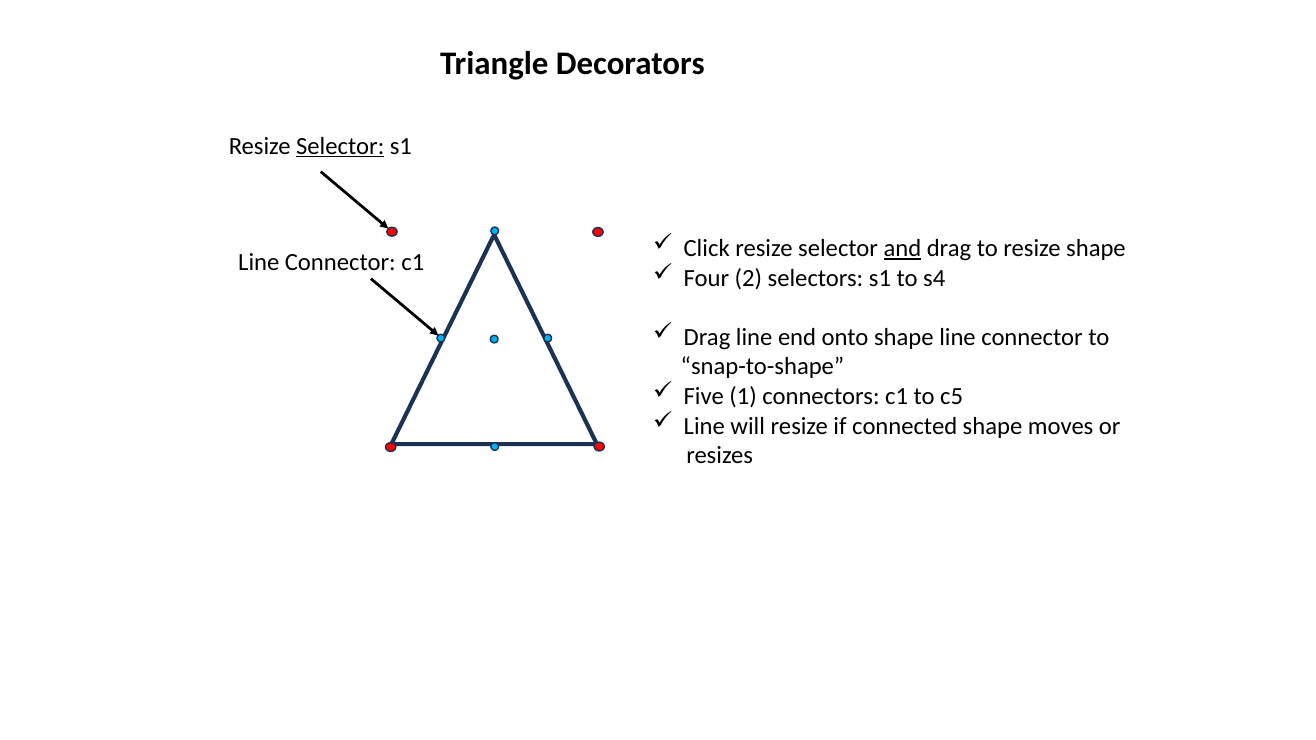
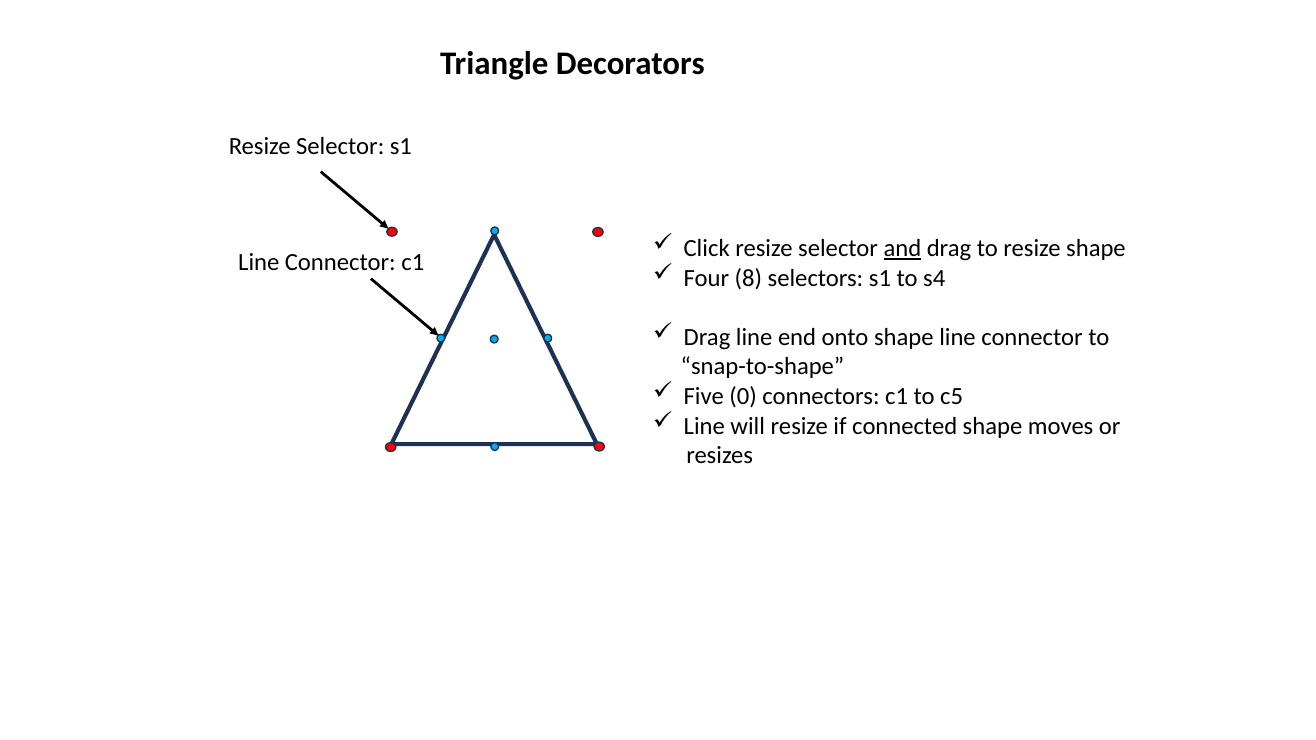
Selector underline: present -> none (340, 146)
2: 2 -> 8 (748, 278)
1: 1 -> 0 (743, 396)
